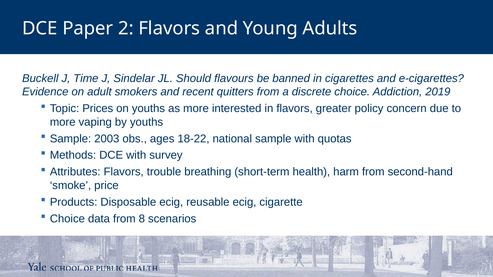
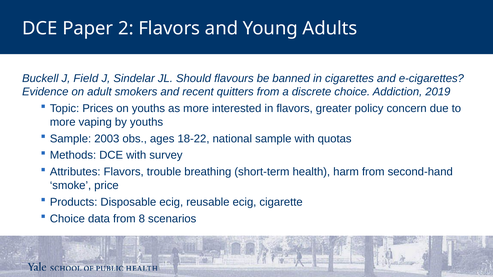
Time: Time -> Field (86, 78)
